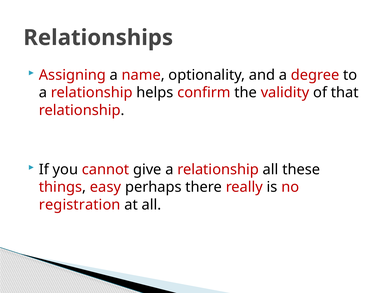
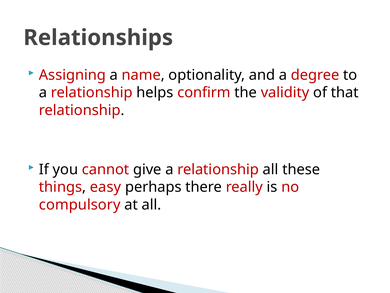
registration: registration -> compulsory (80, 204)
